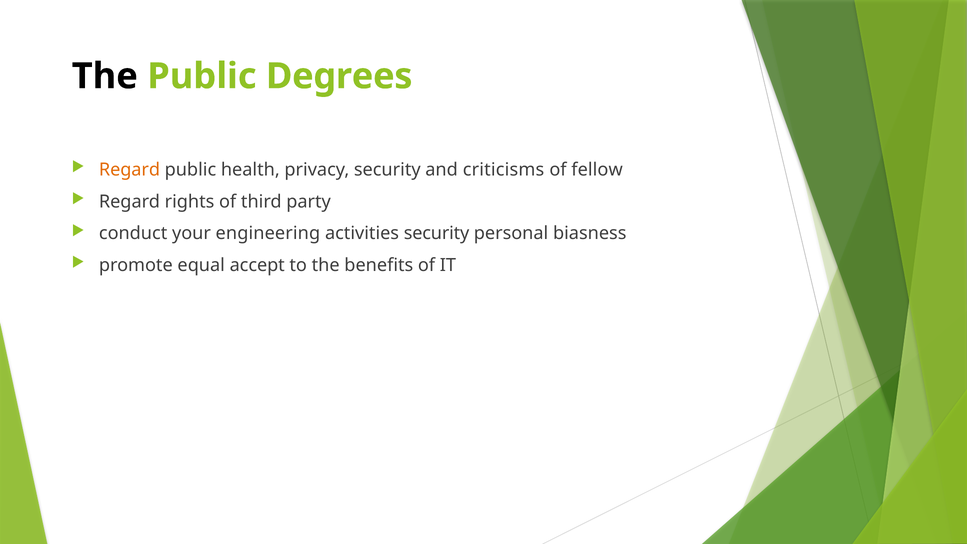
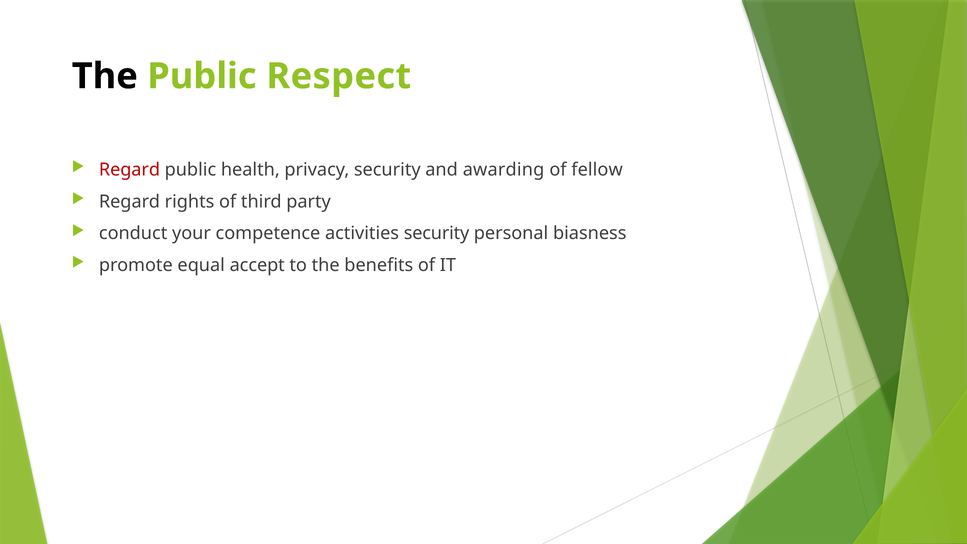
Degrees: Degrees -> Respect (339, 76)
Regard colour: orange -> red (129, 170)
criticisms: criticisms -> awarding (504, 170)
engineering: engineering -> competence (268, 233)
